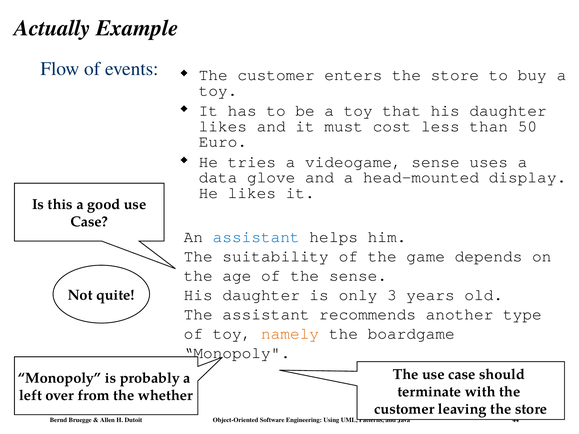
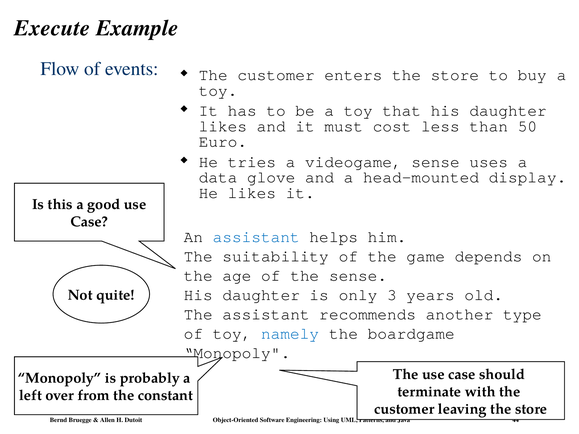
Actually: Actually -> Execute (52, 28)
namely colour: orange -> blue (290, 334)
whether: whether -> constant (165, 396)
